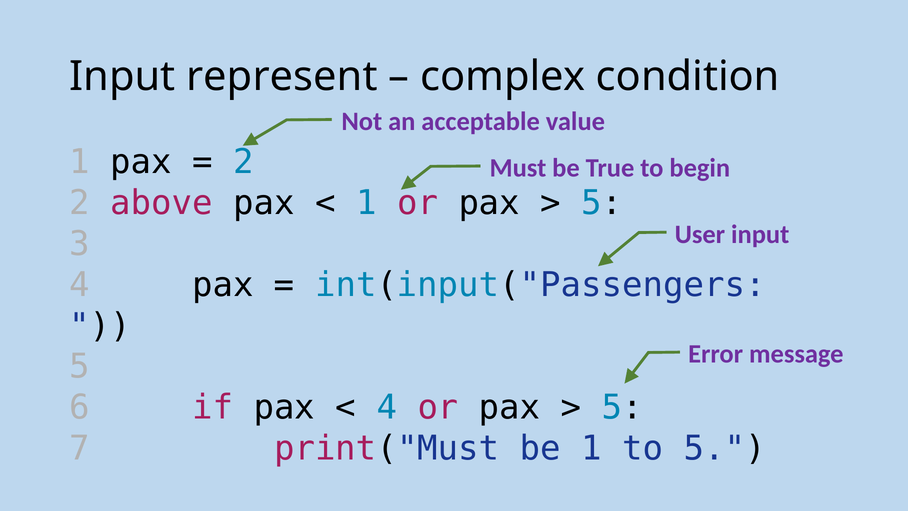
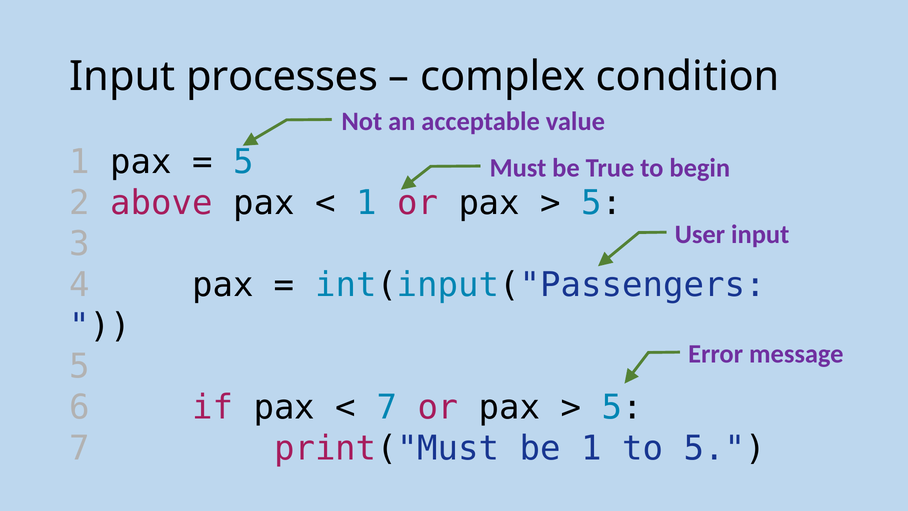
represent: represent -> processes (282, 76)
2: 2 -> 5 (243, 162)
4: 4 -> 7 (387, 407)
